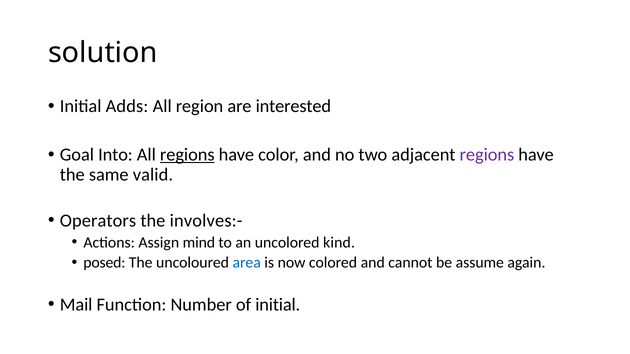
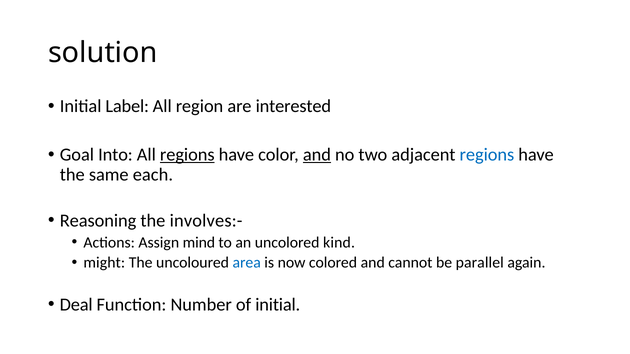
Adds: Adds -> Label (127, 106)
and underline: none -> present (317, 155)
regions colour: purple -> blue (487, 155)
valid: valid -> each (153, 175)
Operators: Operators -> Reasoning (98, 221)
posed: posed -> might (104, 263)
assume: assume -> parallel (480, 263)
Mail: Mail -> Deal (76, 305)
